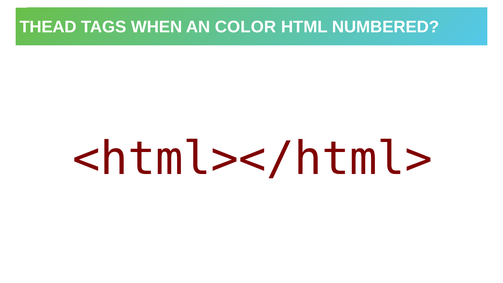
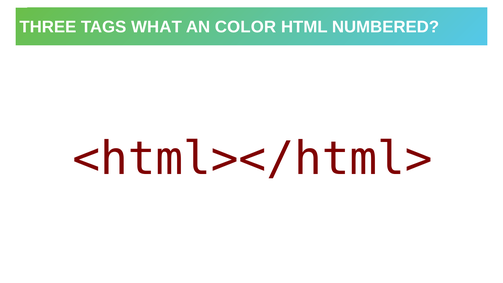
THEAD: THEAD -> THREE (48, 27)
WHEN: WHEN -> WHAT (156, 27)
